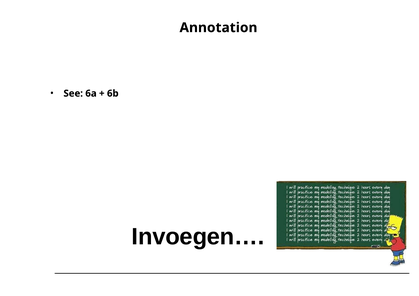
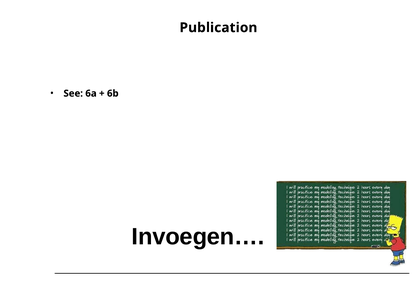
Annotation: Annotation -> Publication (218, 28)
